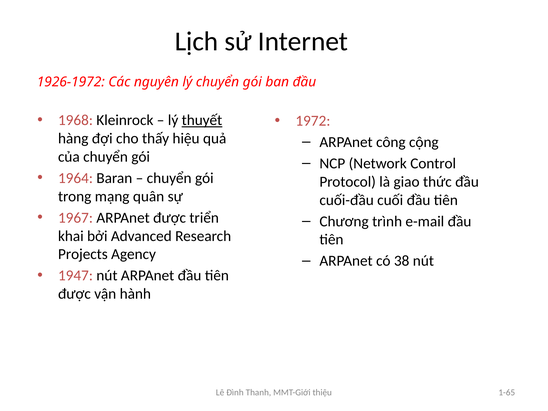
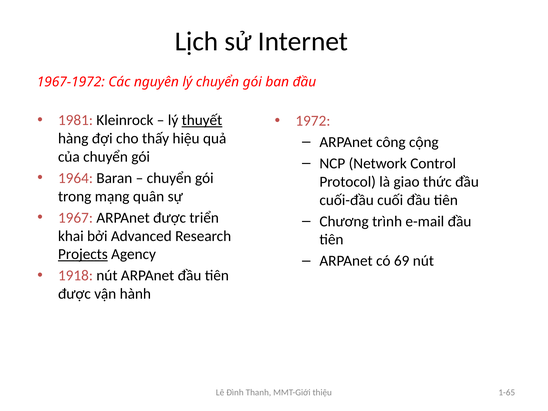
1926-1972: 1926-1972 -> 1967-1972 (71, 82)
1968: 1968 -> 1981 (75, 120)
Projects underline: none -> present (83, 254)
38: 38 -> 69 (402, 261)
1947: 1947 -> 1918 (75, 276)
